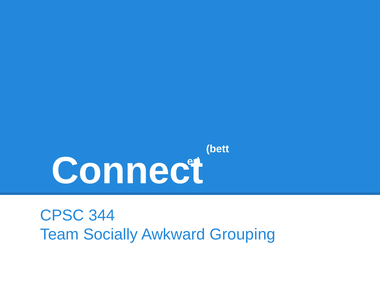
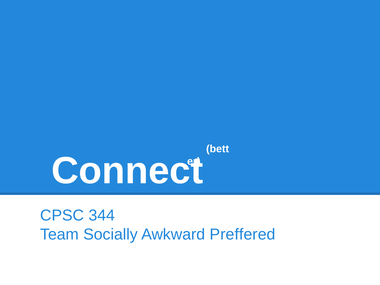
Grouping: Grouping -> Preffered (243, 234)
